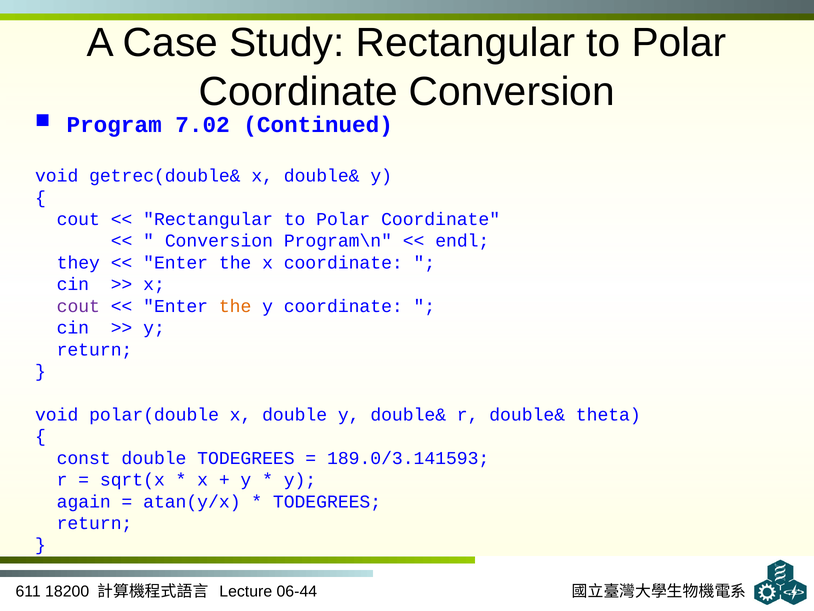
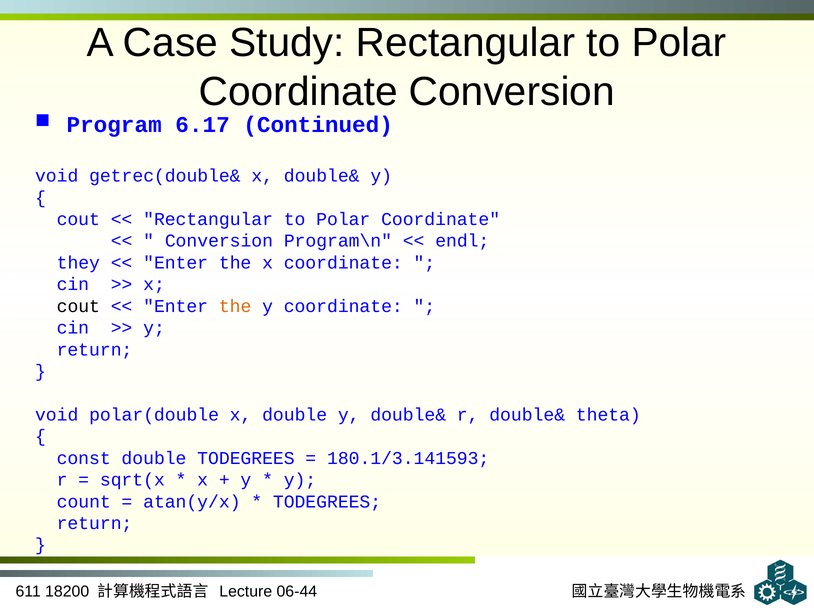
7.02: 7.02 -> 6.17 (203, 125)
cout colour: purple -> black (78, 306)
189.0/3.141593: 189.0/3.141593 -> 180.1/3.141593 (408, 458)
again: again -> count (84, 501)
